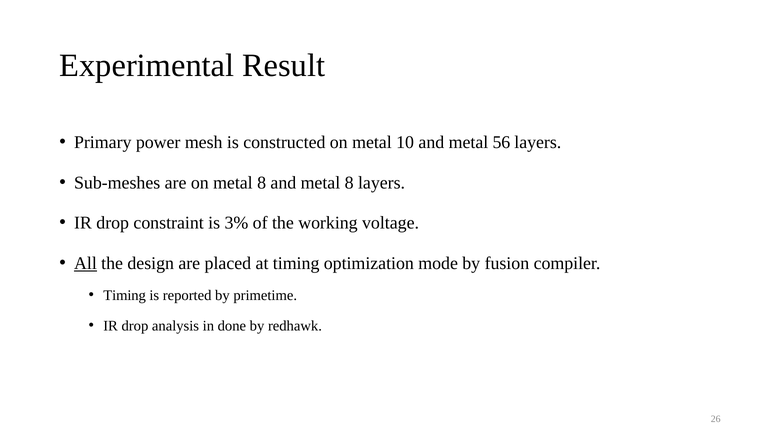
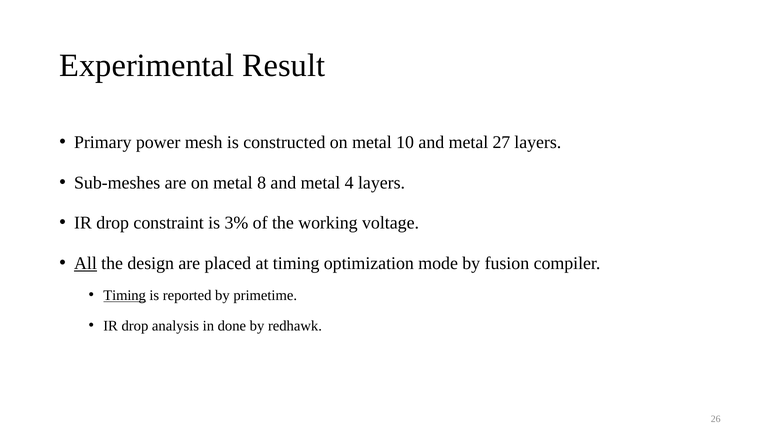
56: 56 -> 27 (501, 142)
and metal 8: 8 -> 4 (349, 183)
Timing underline: none -> present (125, 295)
